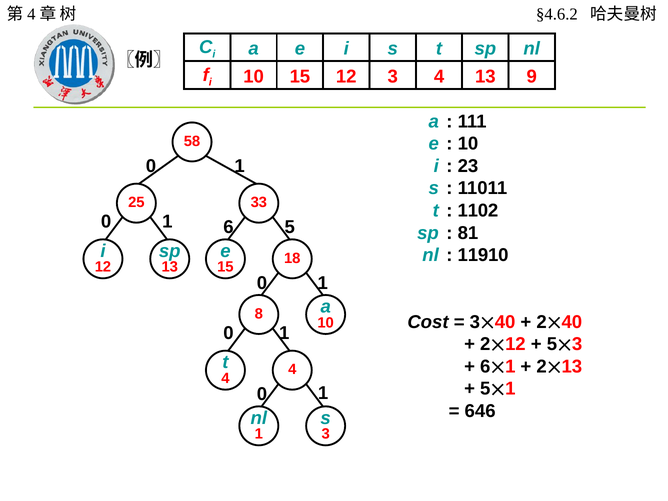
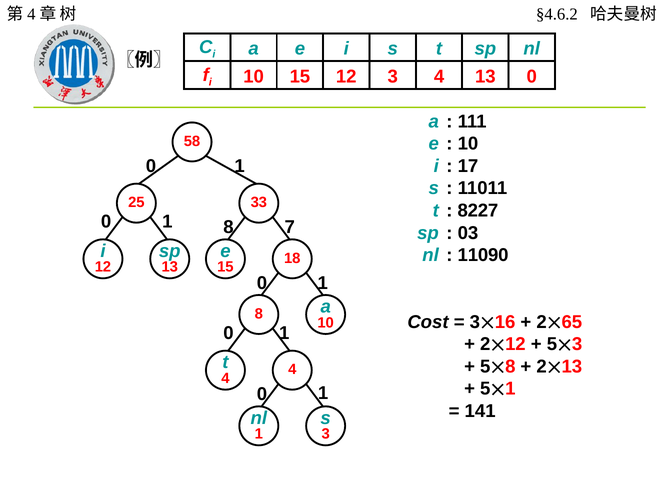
13 9: 9 -> 0 (532, 76)
23: 23 -> 17 (468, 166)
1102: 1102 -> 8227 (478, 211)
0 6: 6 -> 8 (229, 227)
1 5: 5 -> 7 (290, 227)
81: 81 -> 03 (468, 233)
11910: 11910 -> 11090 (483, 255)
40: 40 -> 16 (505, 322)
40: 40 -> 65 (572, 322)
6: 6 -> 5 (485, 366)
1: 1 -> 8 (510, 366)
646: 646 -> 141 (480, 411)
